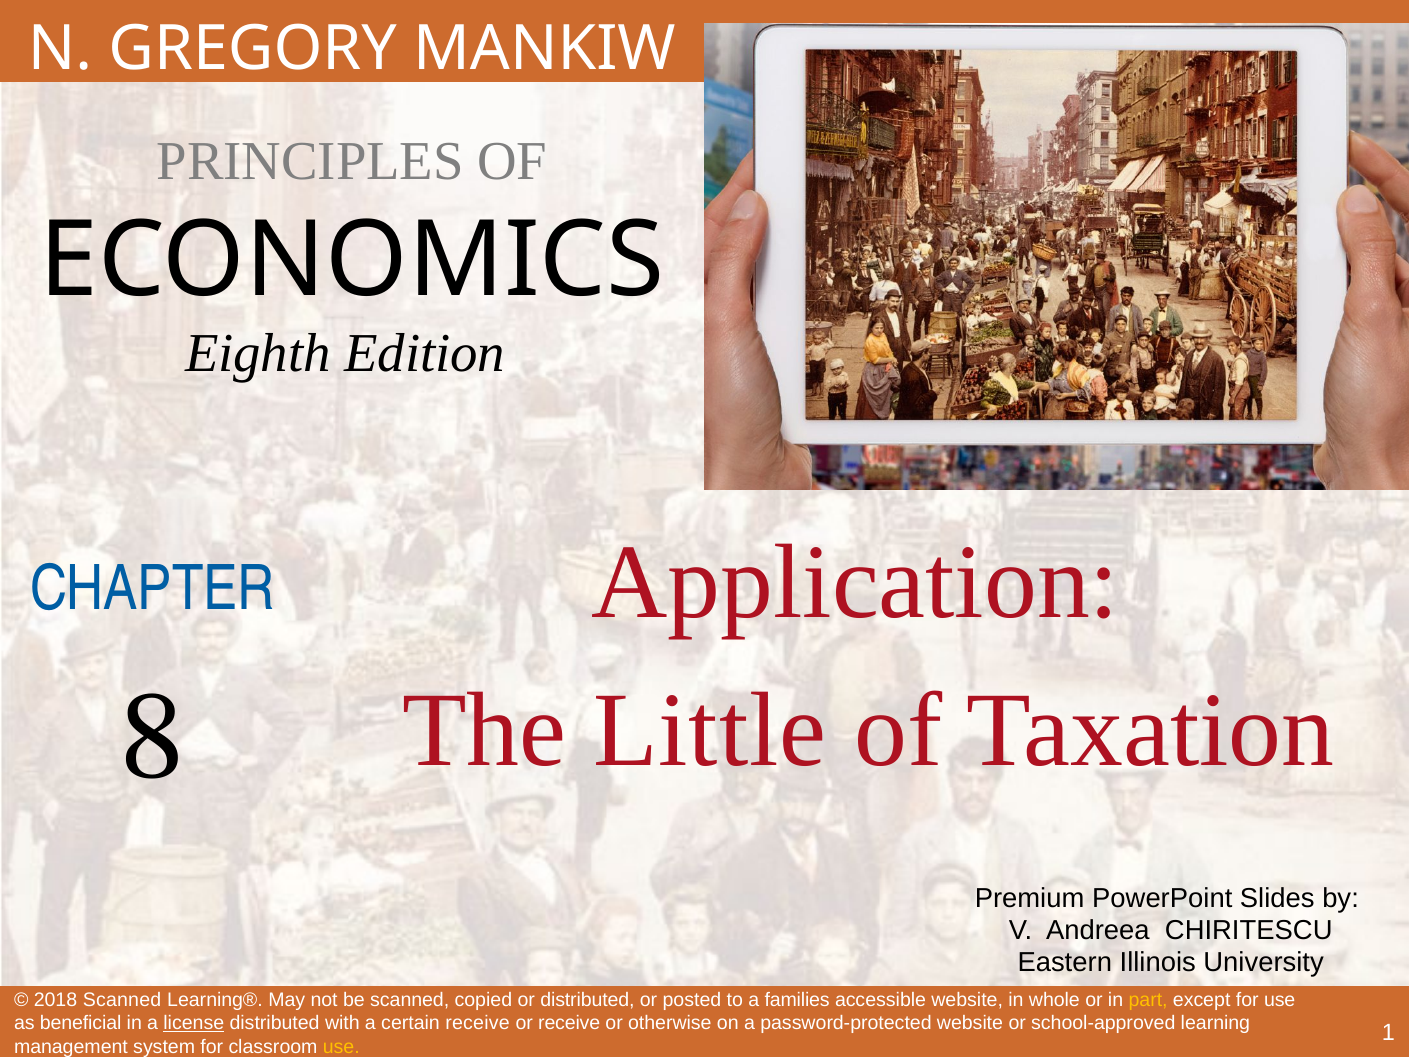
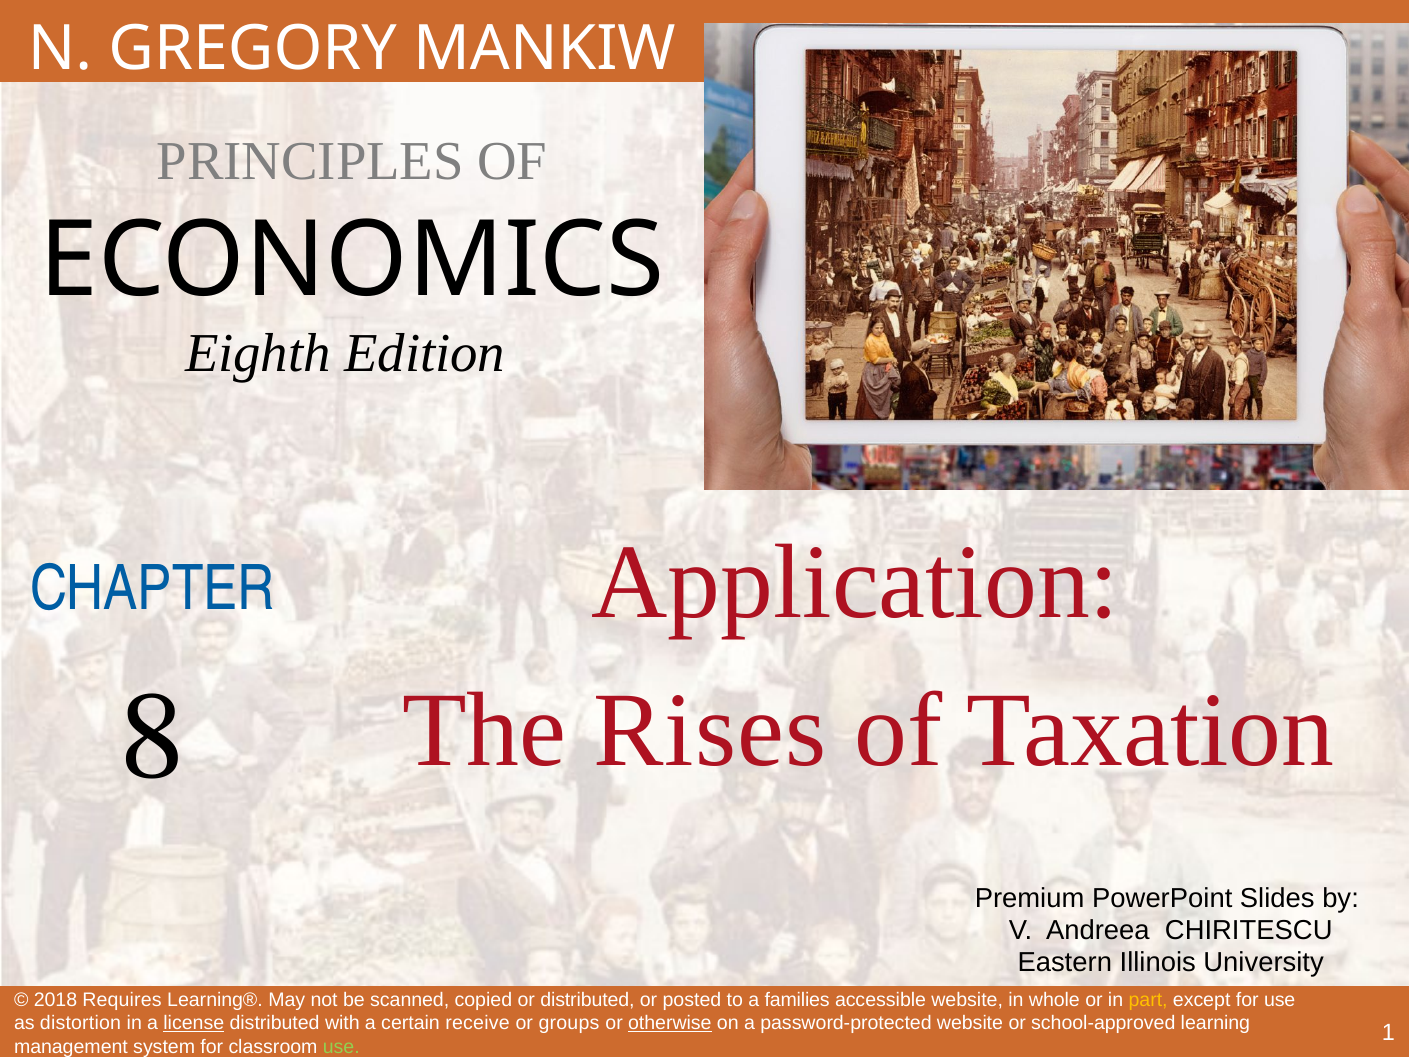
Little: Little -> Rises (710, 731)
2018 Scanned: Scanned -> Requires (122, 999)
beneficial: beneficial -> distortion (81, 1023)
or receive: receive -> groups (569, 1023)
otherwise underline: none -> present (670, 1023)
use colour: yellow -> light green (341, 1046)
